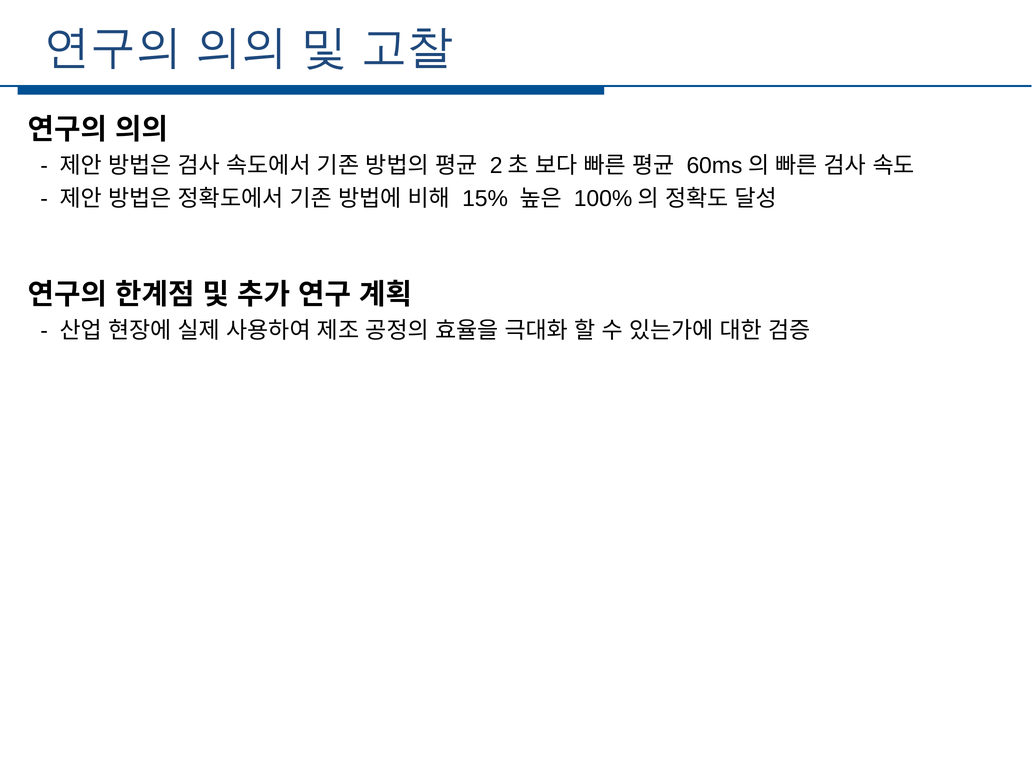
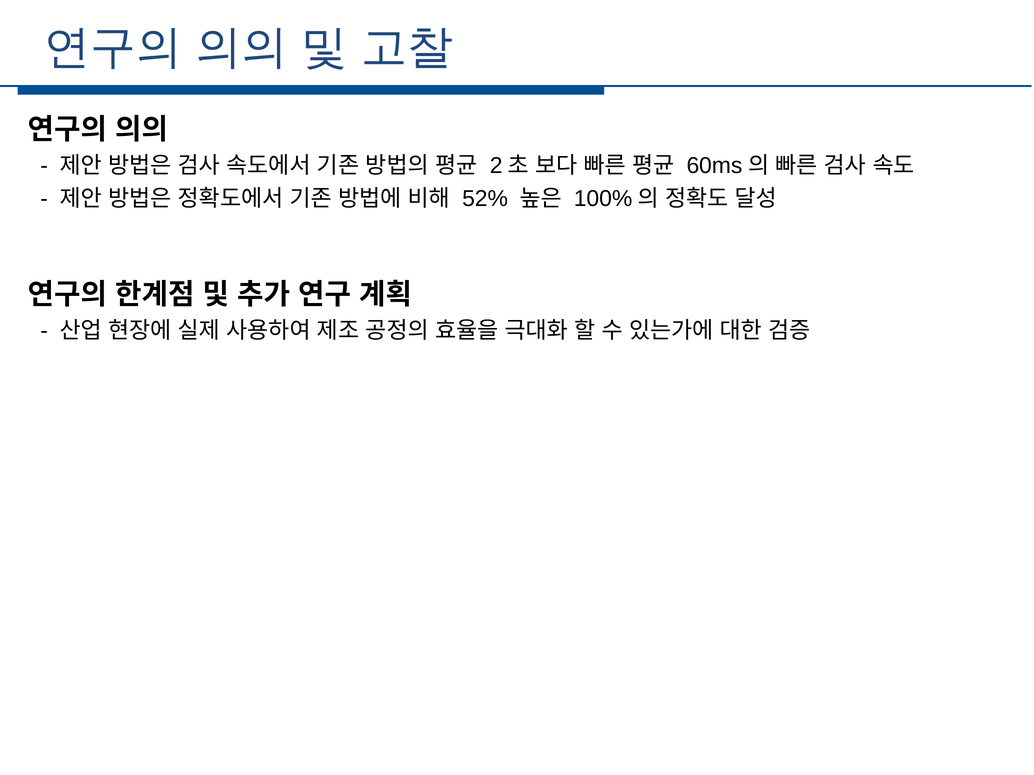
15%: 15% -> 52% (485, 199)
